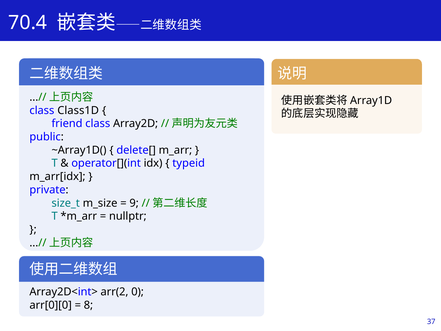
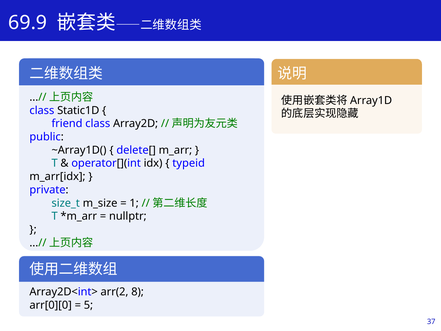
70.4: 70.4 -> 69.9 (28, 23)
Class1D: Class1D -> Static1D (78, 110)
9: 9 -> 1 (134, 203)
0: 0 -> 8 (138, 292)
8: 8 -> 5 (88, 305)
